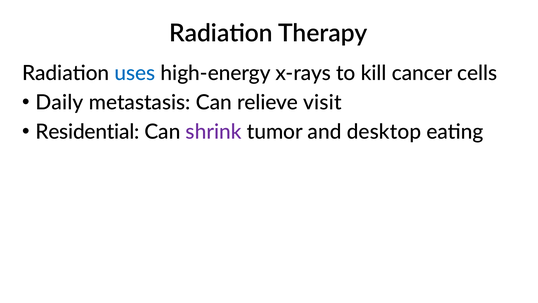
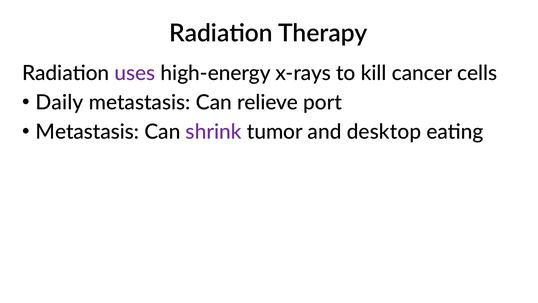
uses colour: blue -> purple (135, 73)
visit: visit -> port (323, 103)
Residential: Residential -> Metastasis (87, 132)
